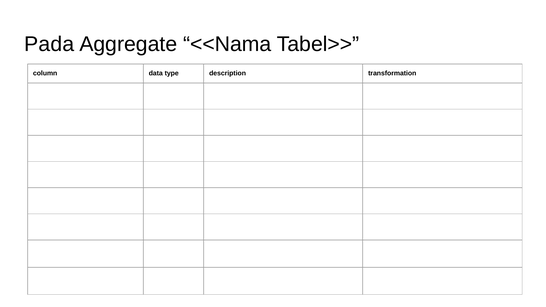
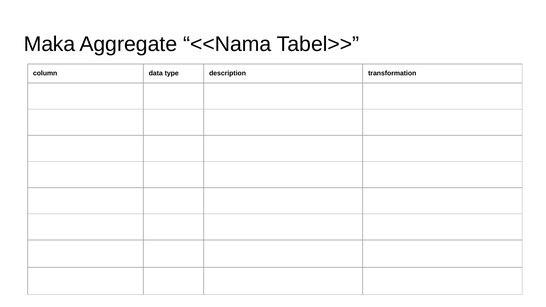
Pada: Pada -> Maka (50, 44)
